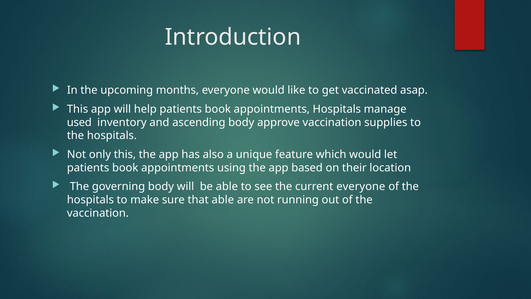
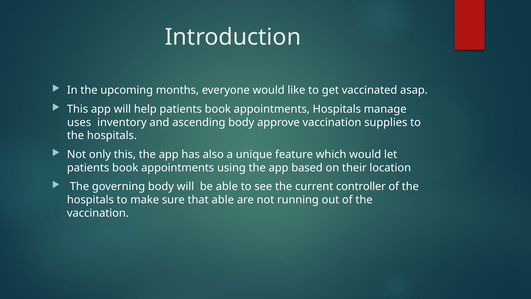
used: used -> uses (79, 122)
current everyone: everyone -> controller (361, 186)
